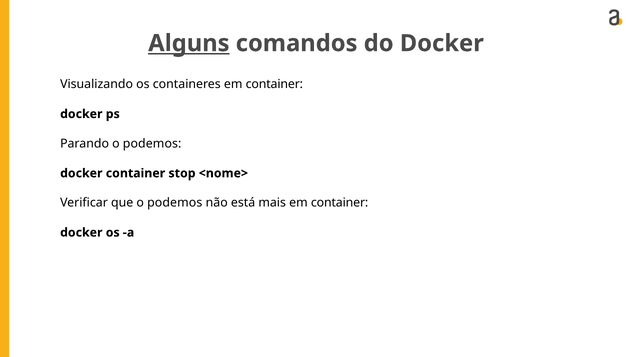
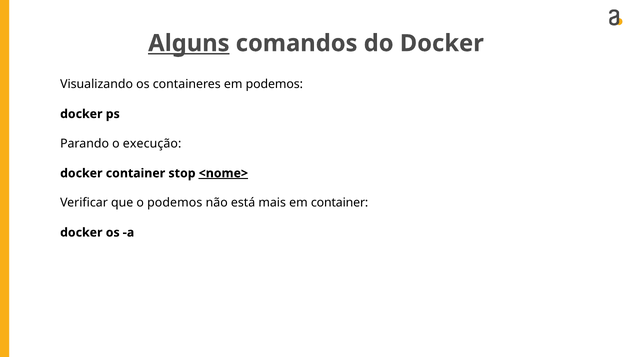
containeres em container: container -> podemos (274, 84)
Parando o podemos: podemos -> execução (152, 143)
<nome> underline: none -> present (223, 173)
